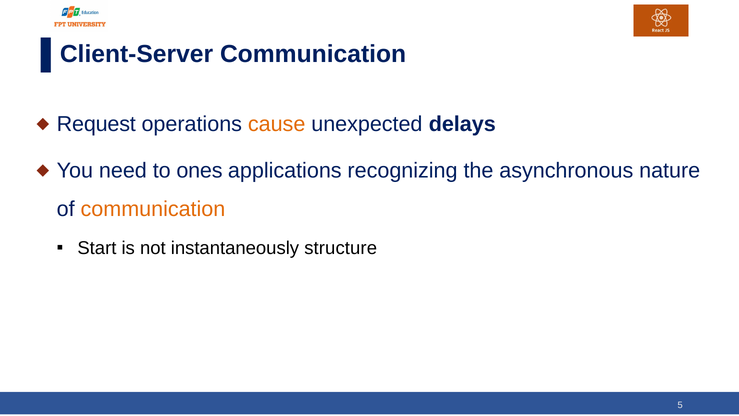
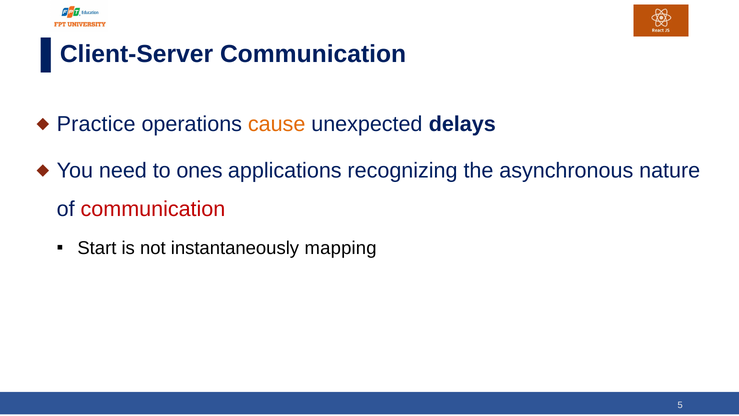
Request: Request -> Practice (96, 124)
communication colour: orange -> red (153, 209)
structure: structure -> mapping (341, 248)
